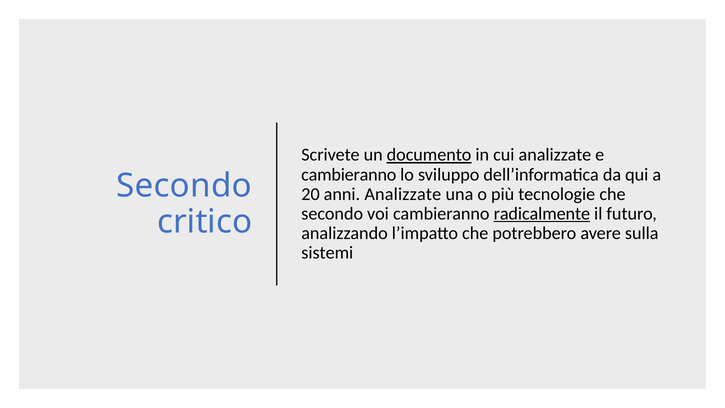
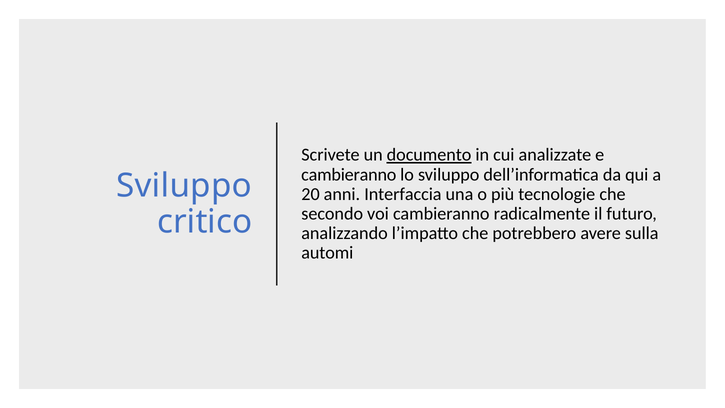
Secondo: Secondo -> Sviluppo (184, 186)
anni Analizzate: Analizzate -> Interfaccia (403, 194)
radicalmente underline: present -> none (542, 214)
sistemi: sistemi -> automi (327, 253)
